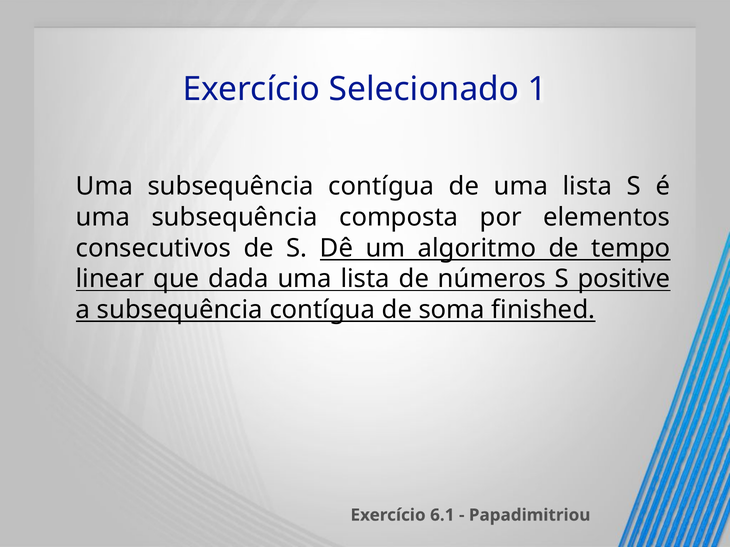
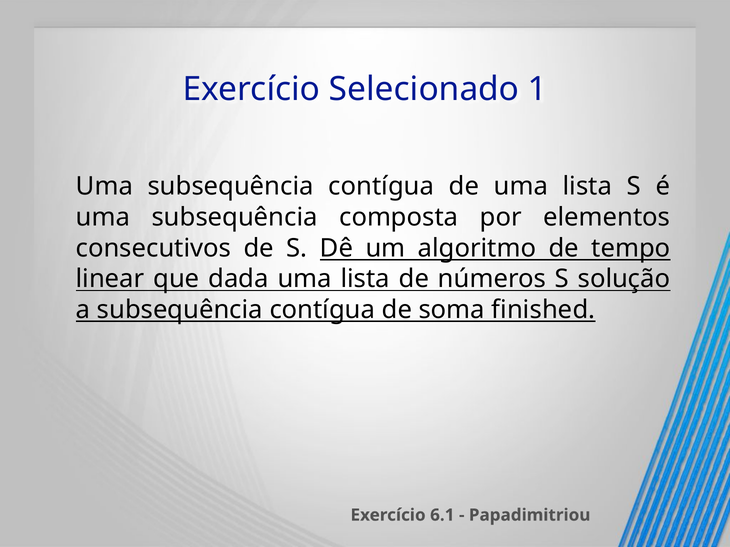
positive: positive -> solução (624, 279)
